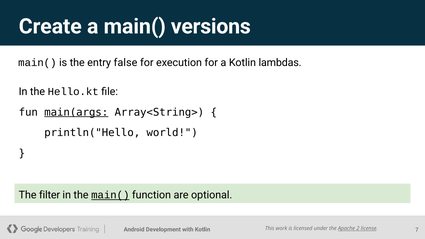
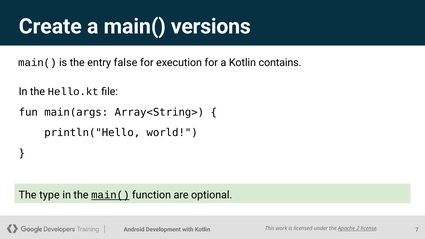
lambdas: lambdas -> contains (280, 63)
main(args underline: present -> none (76, 112)
filter: filter -> type (49, 195)
